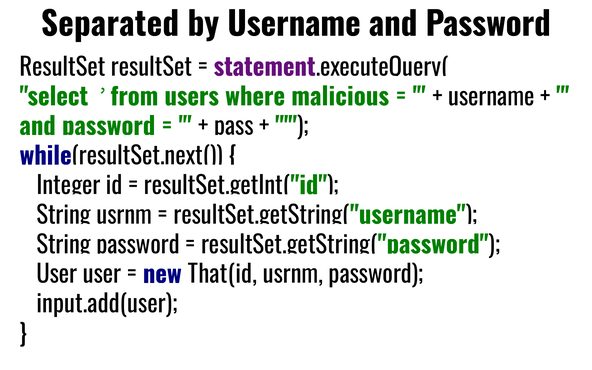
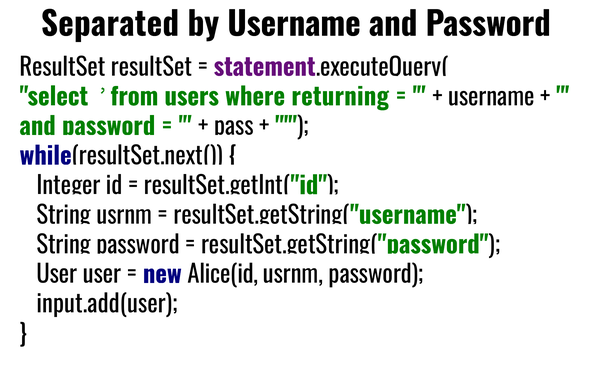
malicious: malicious -> returning (340, 97)
That(id: That(id -> Alice(id (223, 275)
